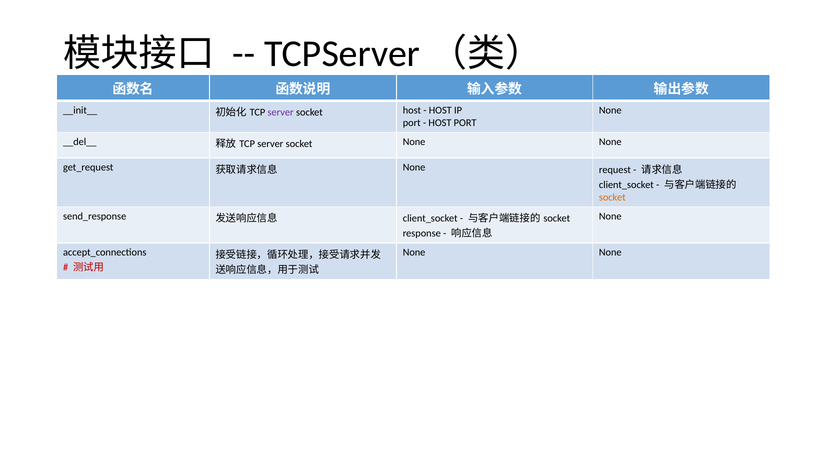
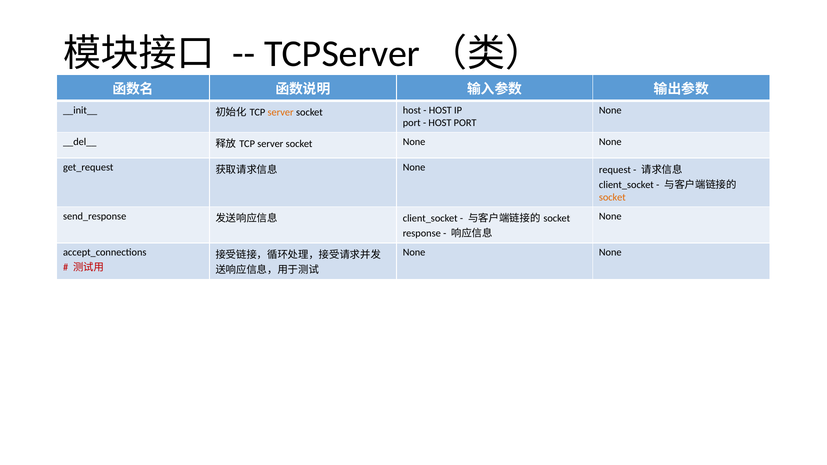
server colour: purple -> orange (281, 112)
